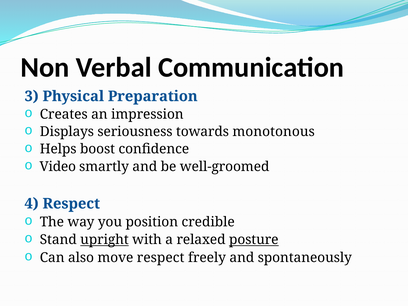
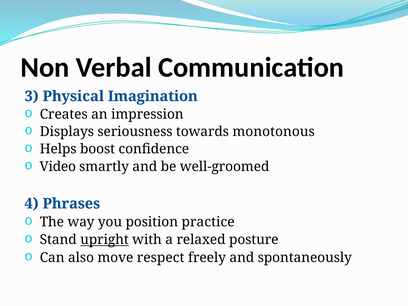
Preparation: Preparation -> Imagination (153, 96)
4 Respect: Respect -> Phrases (71, 204)
credible: credible -> practice (208, 222)
posture underline: present -> none (254, 240)
